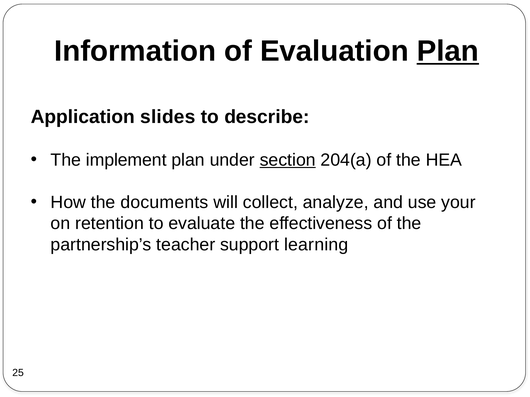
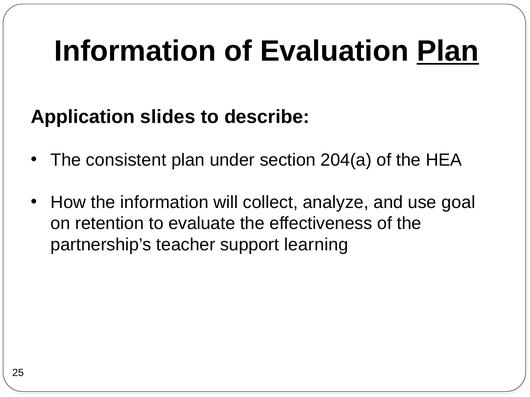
implement: implement -> consistent (126, 160)
section underline: present -> none (288, 160)
the documents: documents -> information (164, 203)
your: your -> goal (458, 203)
